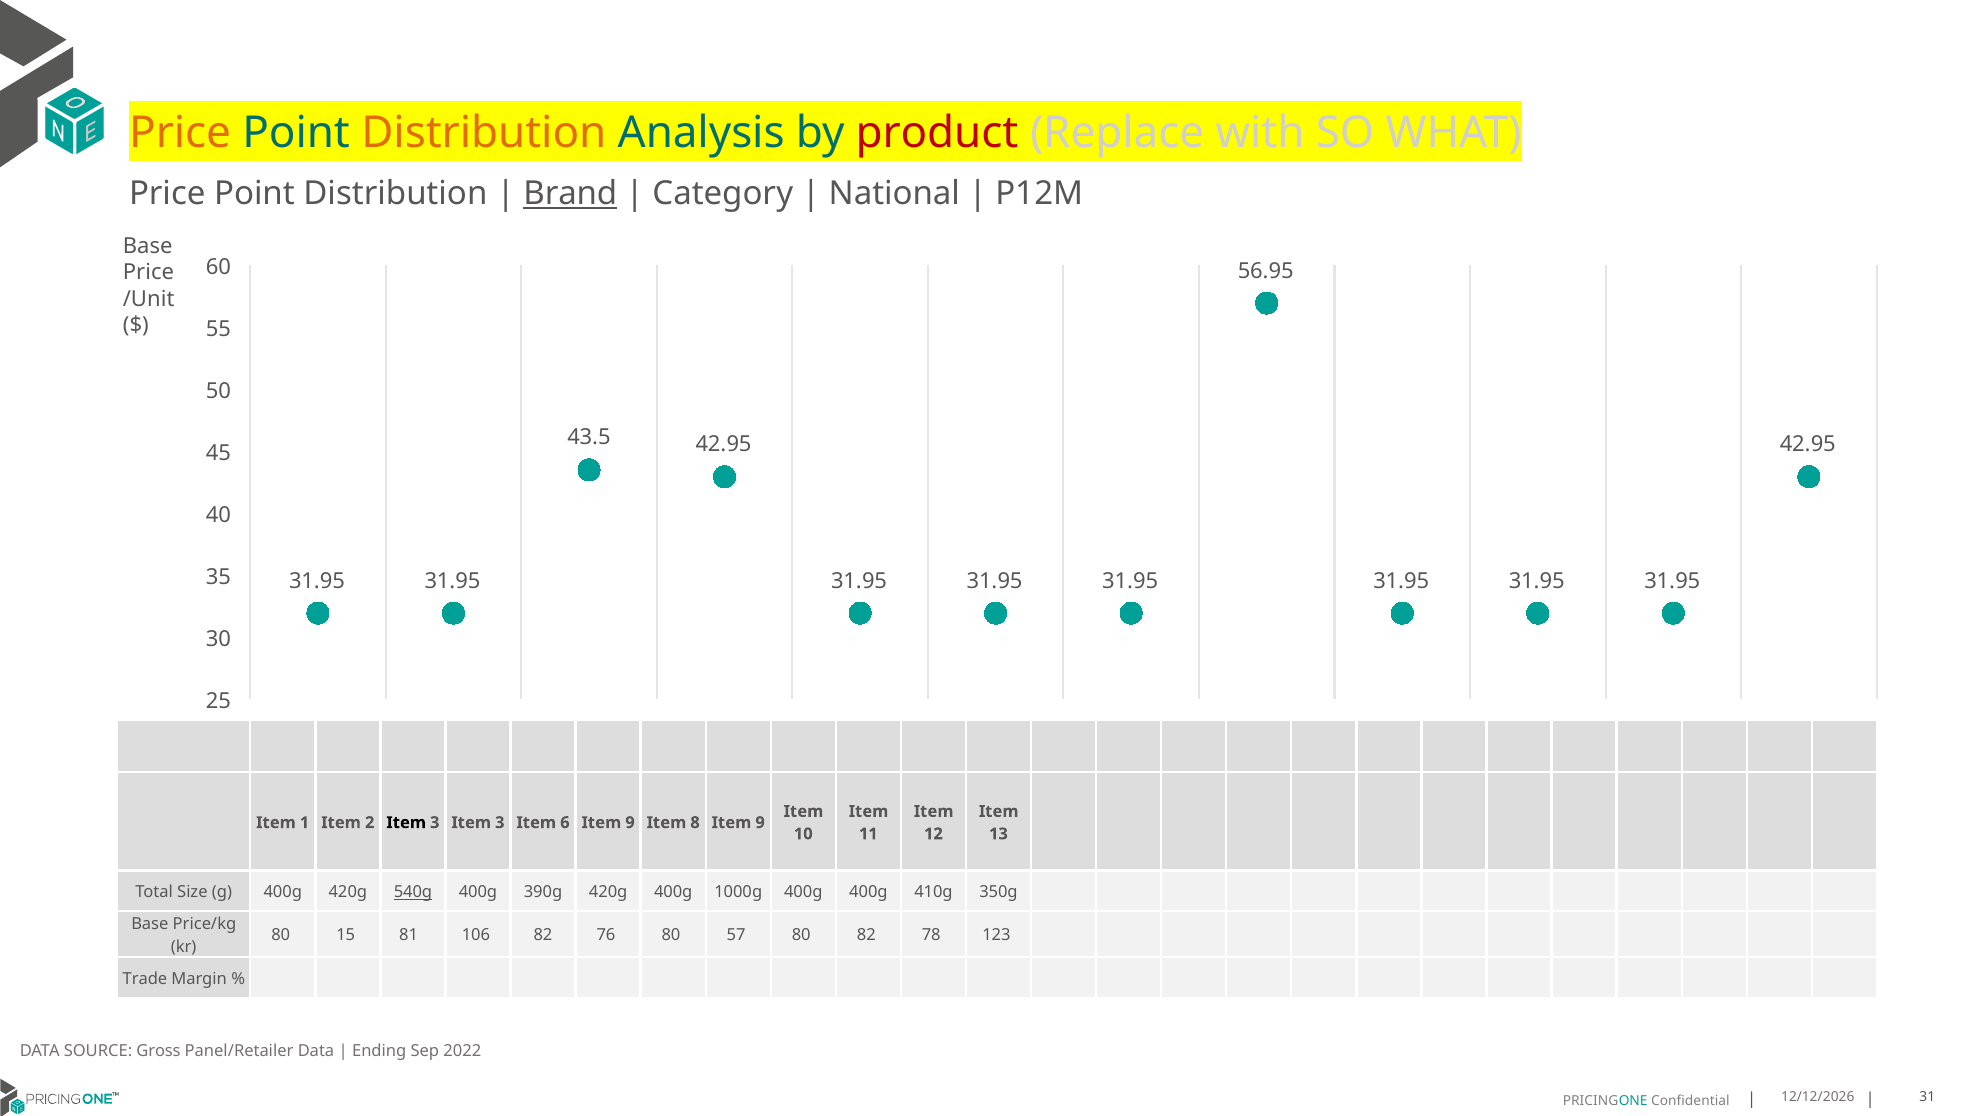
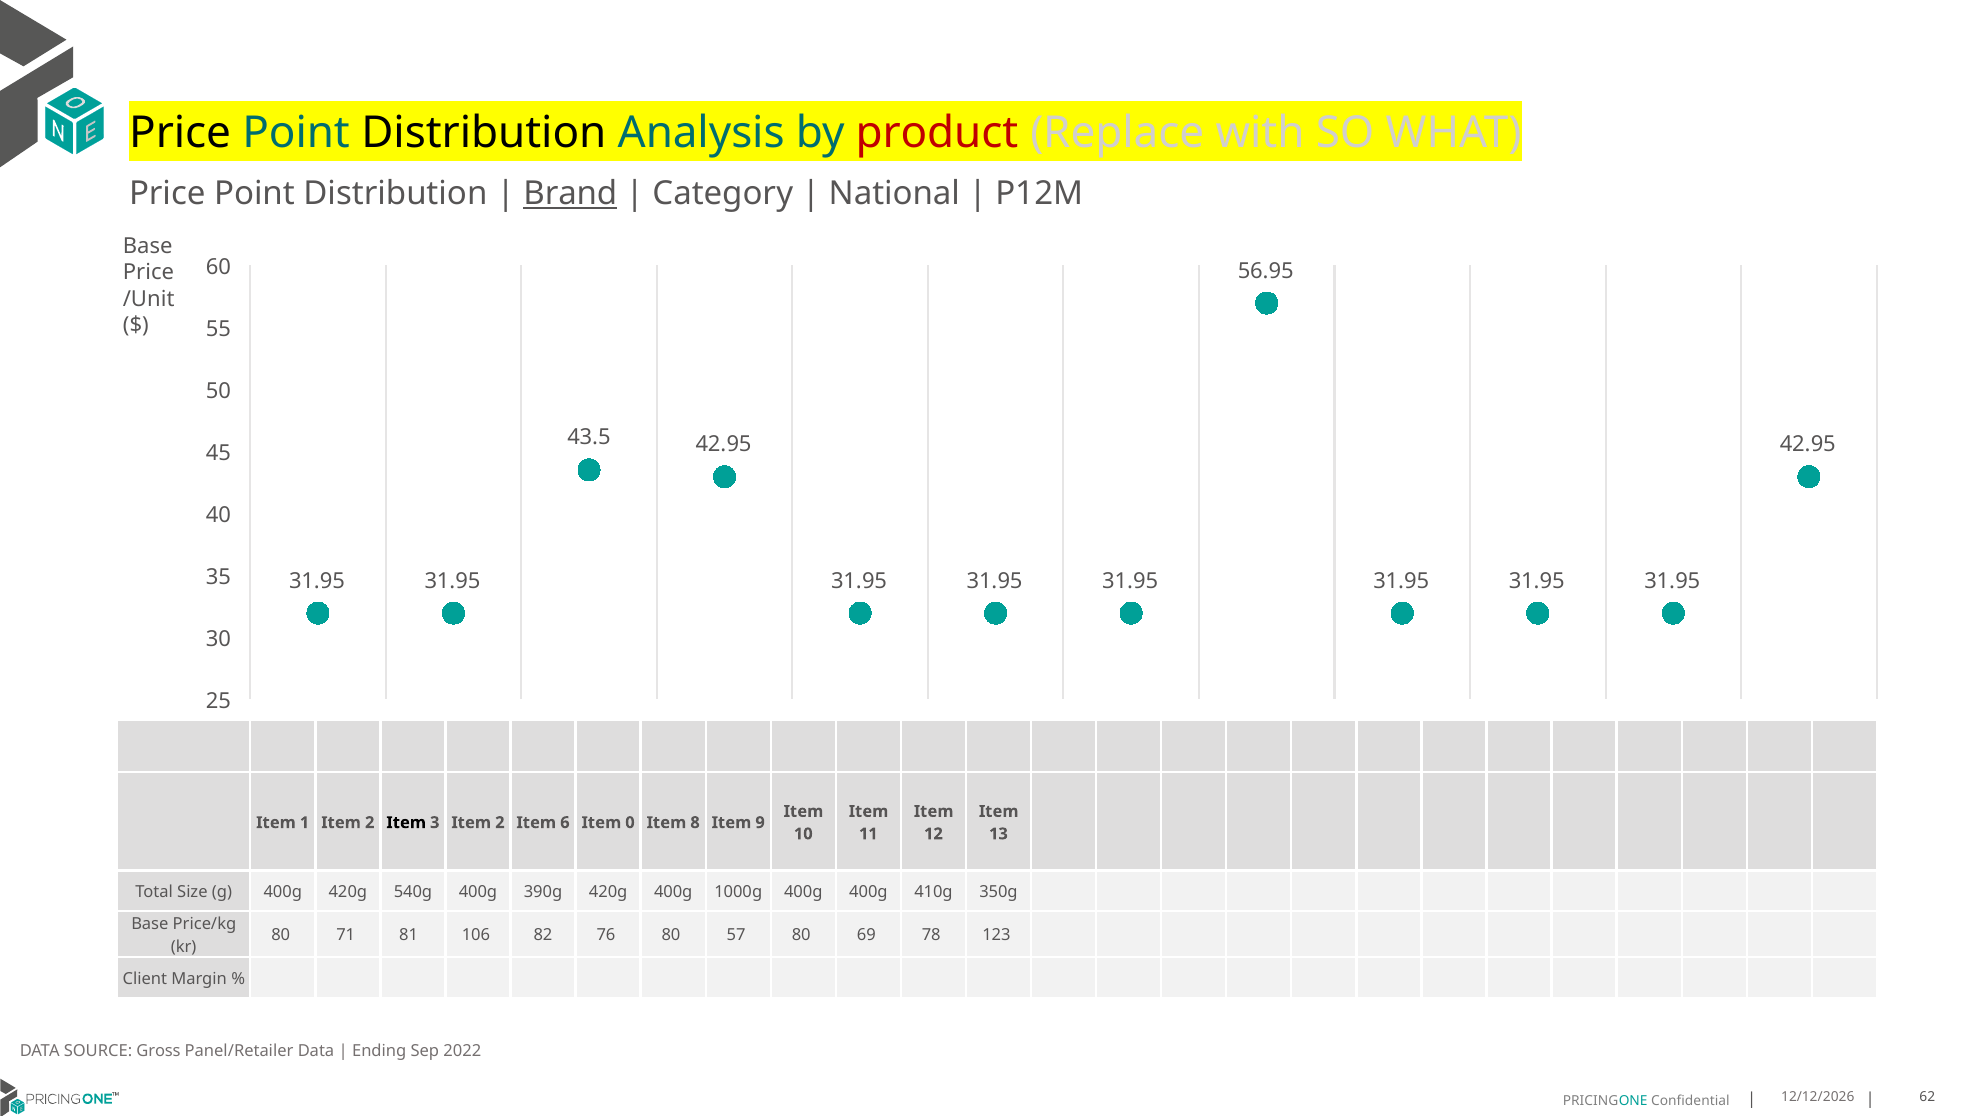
Price colour: orange -> black (180, 133)
Distribution colour: orange -> black (484, 133)
3 Item 3: 3 -> 2 (500, 823)
6 Item 9: 9 -> 0 (630, 823)
540g underline: present -> none (413, 892)
15: 15 -> 71 (346, 936)
80 82: 82 -> 69 (866, 936)
Trade: Trade -> Client (145, 979)
31: 31 -> 62 (1927, 1097)
